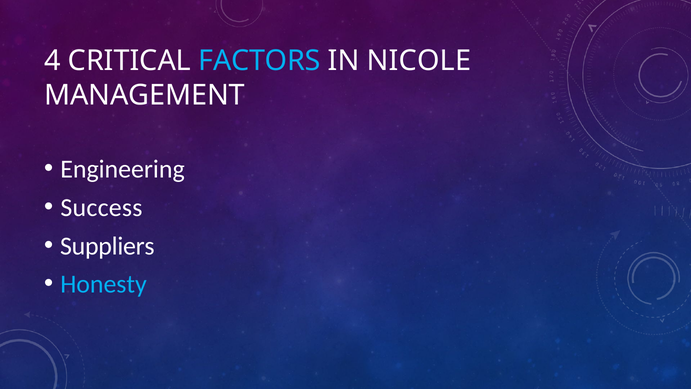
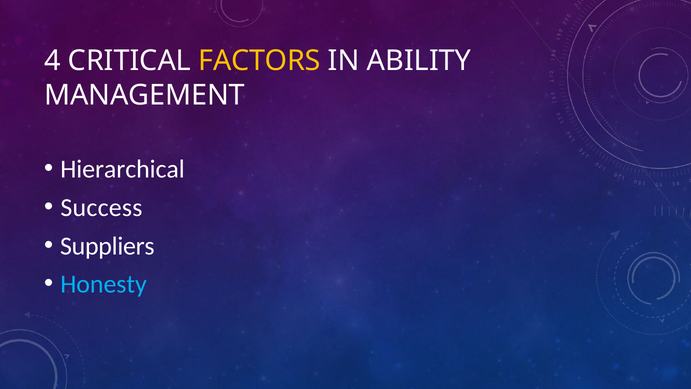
FACTORS colour: light blue -> yellow (260, 61)
NICOLE: NICOLE -> ABILITY (419, 61)
Engineering: Engineering -> Hierarchical (123, 169)
